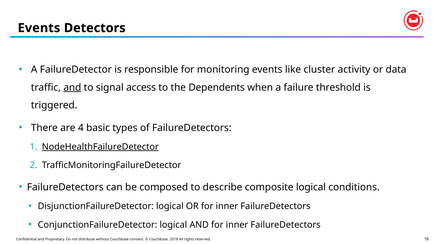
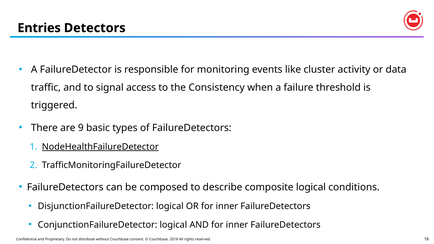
Events: Events -> Entries (39, 28)
and underline: present -> none (72, 88)
Dependents: Dependents -> Consistency (217, 88)
4: 4 -> 9 (81, 128)
